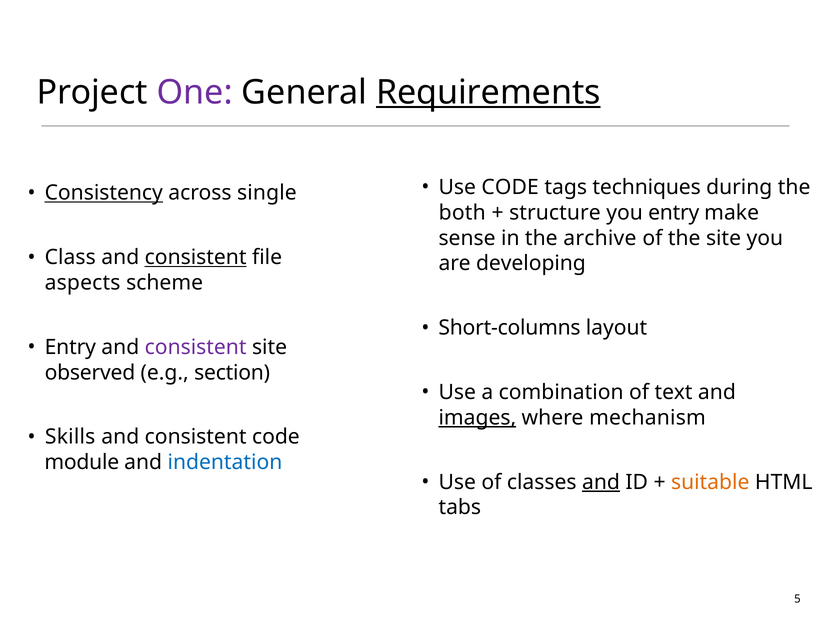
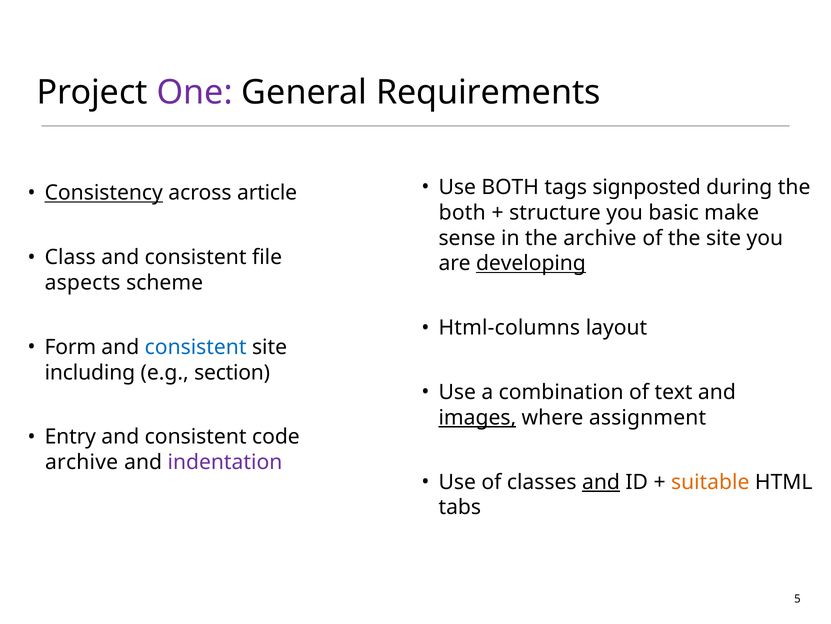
Requirements underline: present -> none (488, 92)
Use CODE: CODE -> BOTH (510, 187)
techniques: techniques -> signposted (647, 187)
single: single -> article (267, 193)
you entry: entry -> basic (674, 212)
consistent underline: present -> none (196, 257)
developing underline: none -> present (531, 263)
Short-columns: Short-columns -> Html-columns (509, 327)
Entry: Entry -> Form (70, 347)
consistent colour: purple -> blue (196, 347)
observed: observed -> including (90, 372)
mechanism: mechanism -> assignment (648, 417)
Skills: Skills -> Entry (70, 436)
module: module -> archive (82, 462)
indentation colour: blue -> purple (225, 462)
